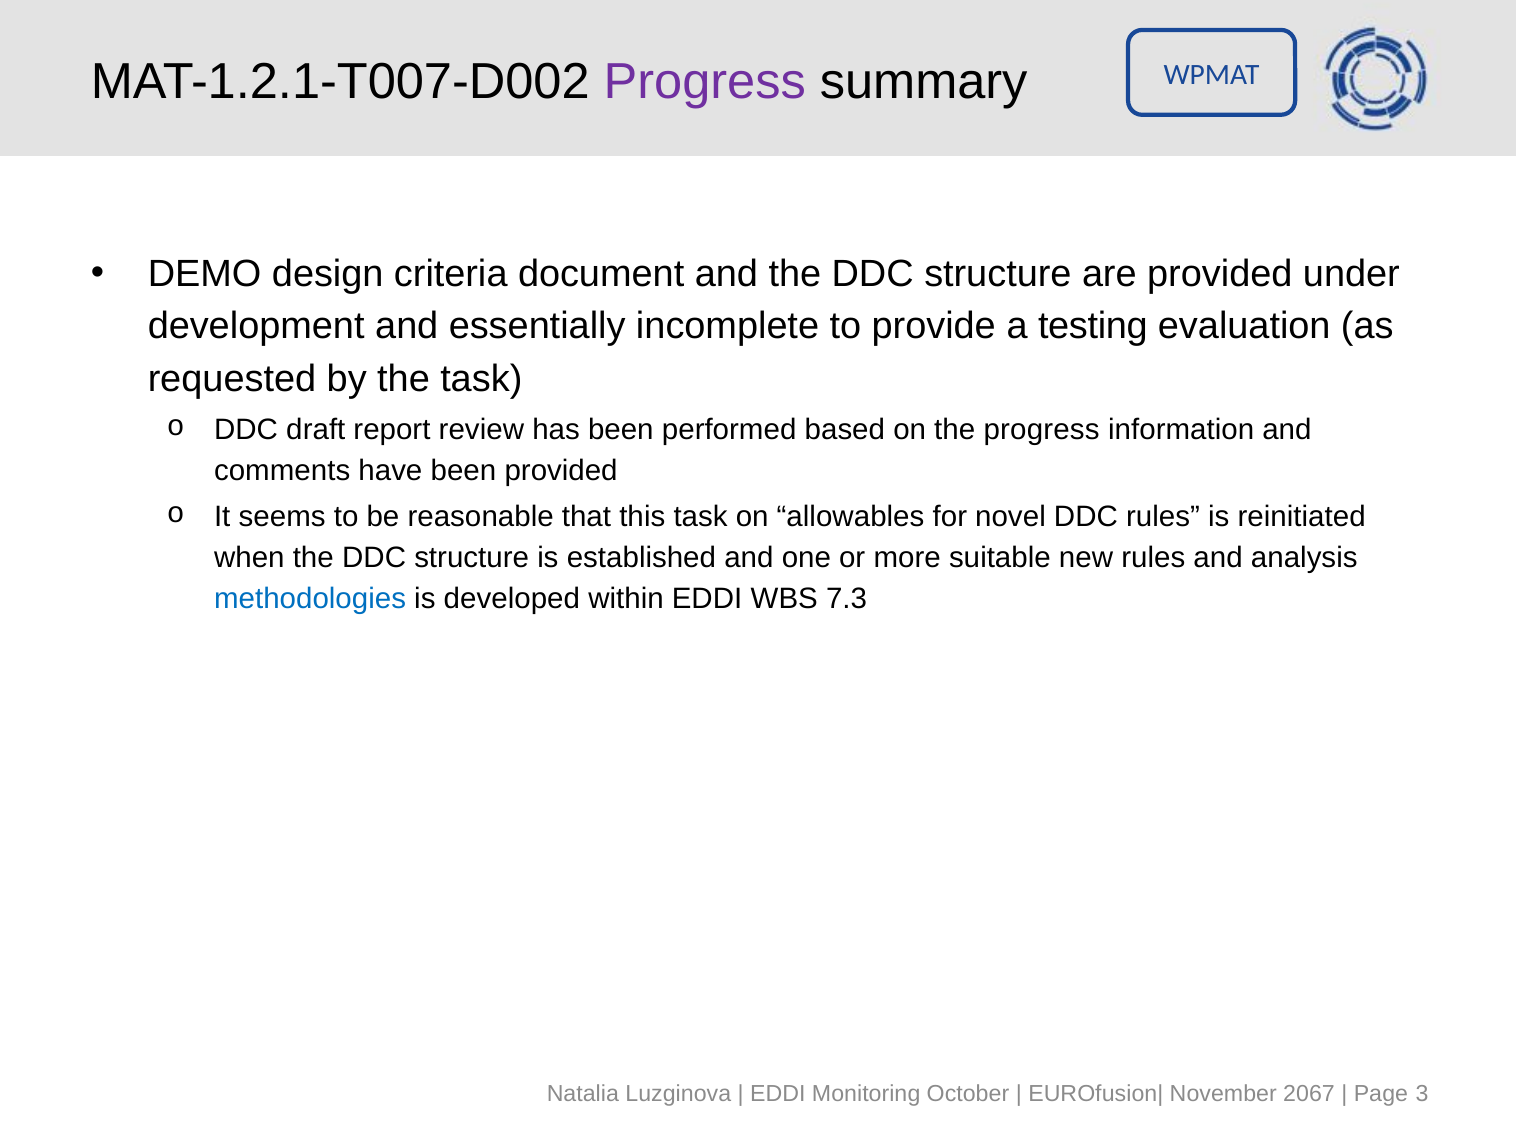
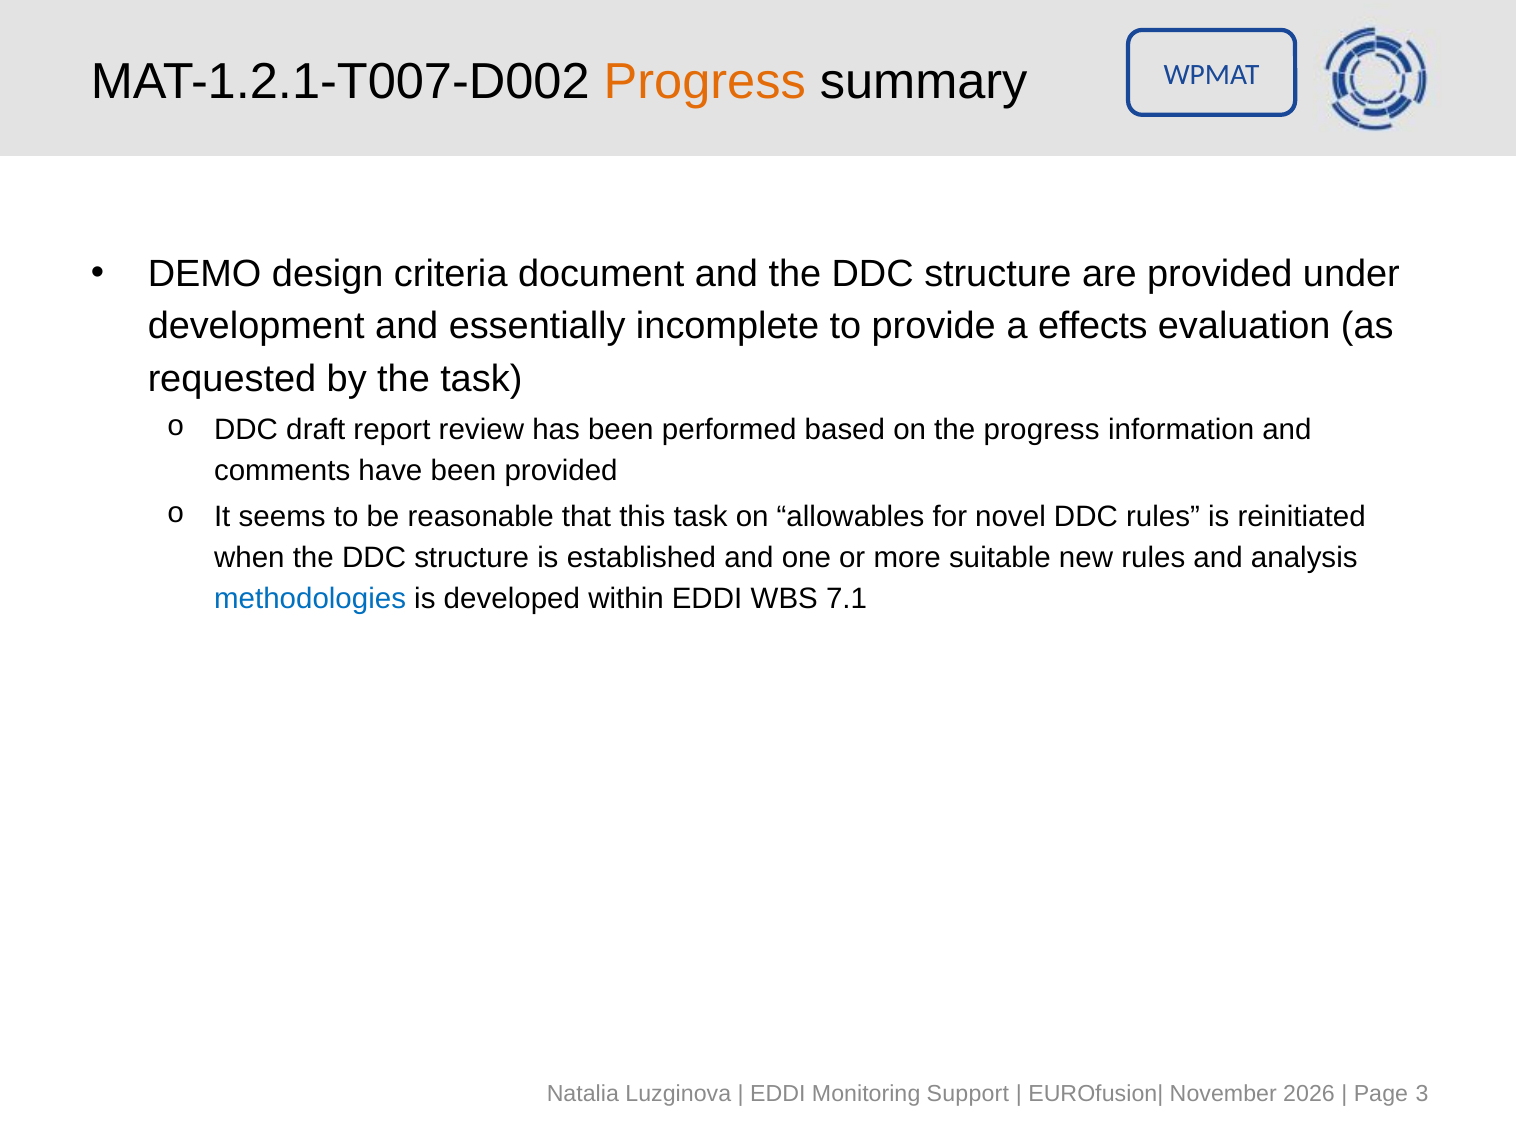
Progress colour: purple -> orange (705, 82)
testing: testing -> effects (1093, 326)
7.3: 7.3 -> 7.1 (847, 599)
October: October -> Support (968, 1094)
2067: 2067 -> 2026 (1309, 1094)
